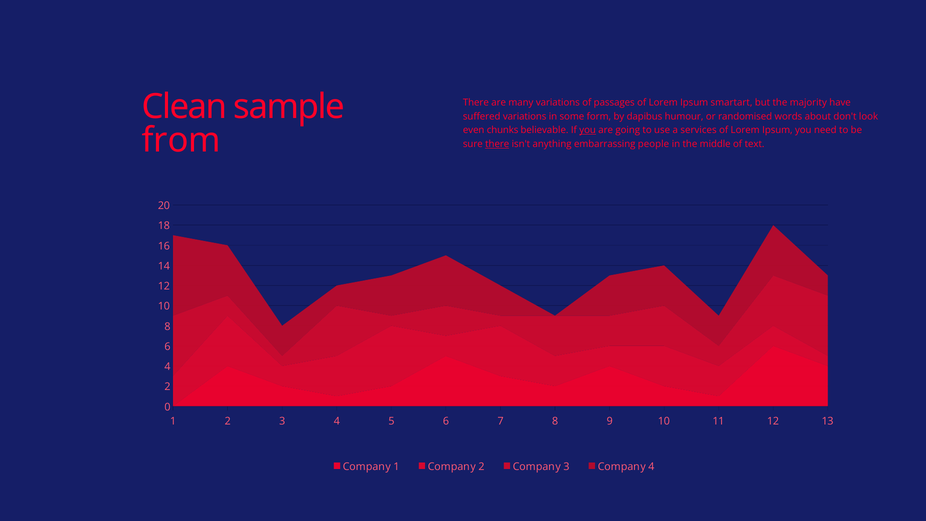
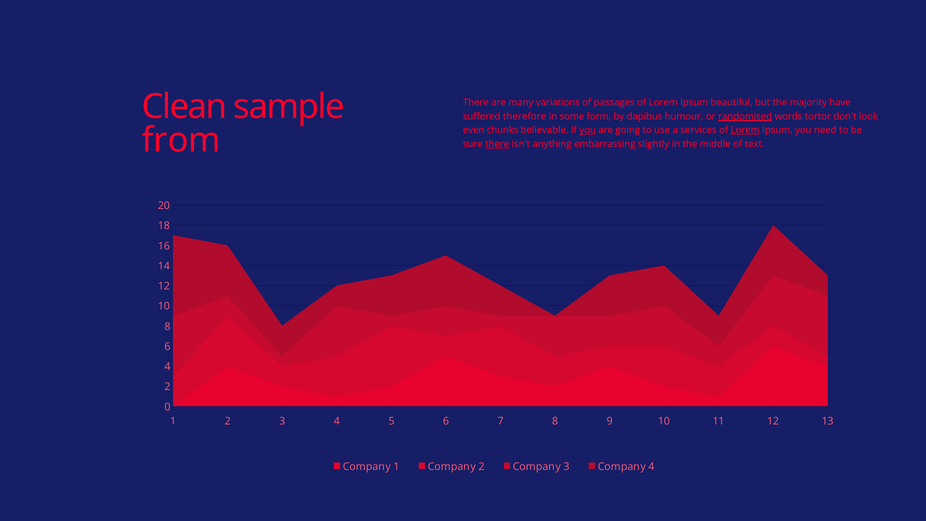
smartart: smartart -> beautiful (732, 102)
suffered variations: variations -> therefore (525, 116)
randomised underline: none -> present (745, 116)
about: about -> tortor (818, 116)
Lorem underline: none -> present (745, 130)
people: people -> slightly (654, 144)
